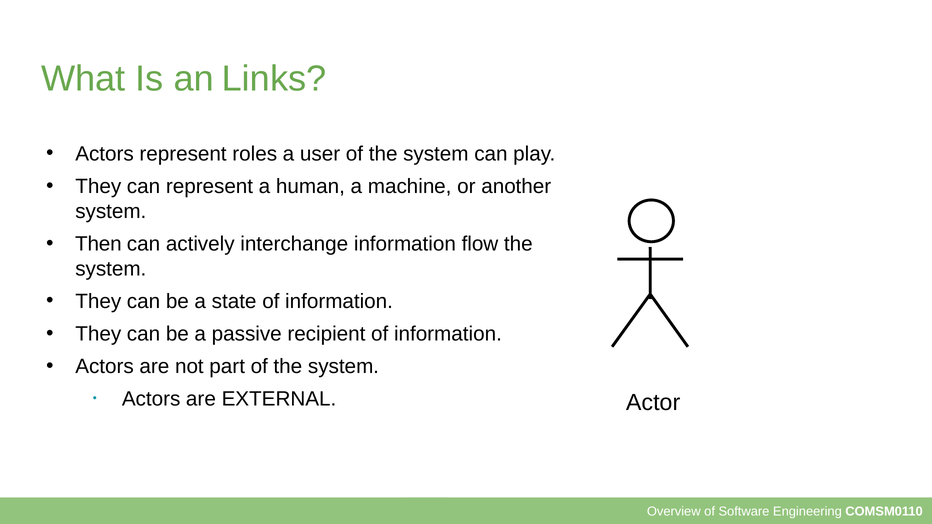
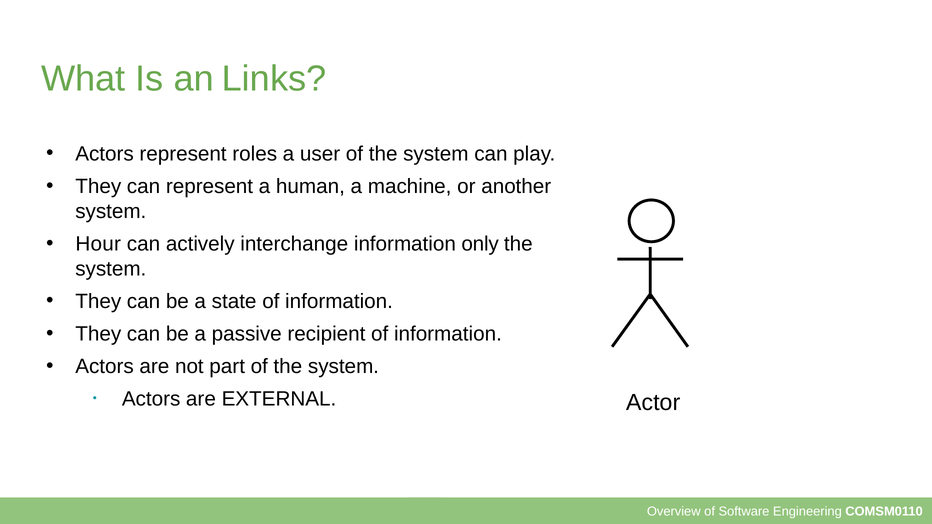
Then: Then -> Hour (98, 244)
flow: flow -> only (480, 244)
